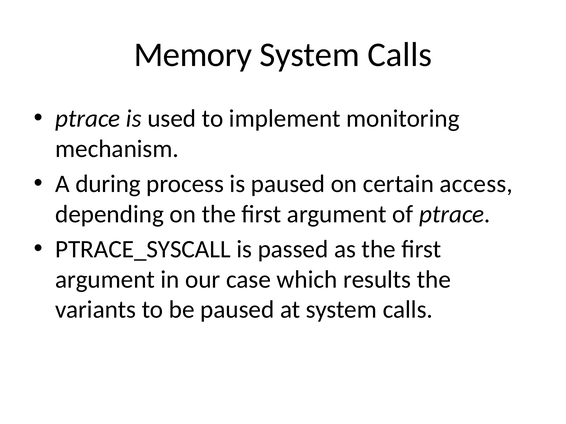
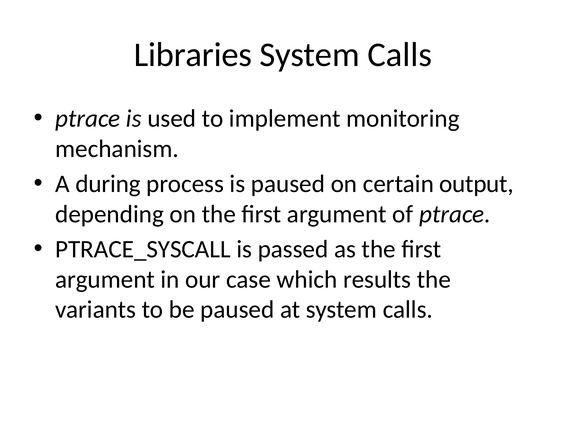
Memory: Memory -> Libraries (193, 55)
access: access -> output (476, 184)
